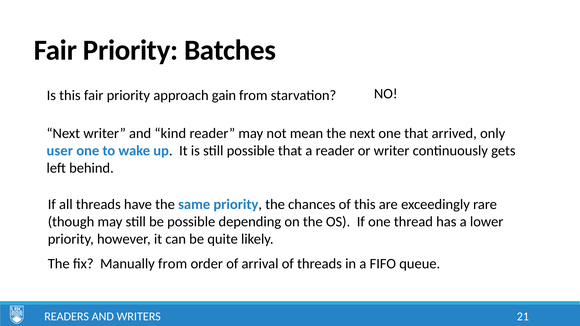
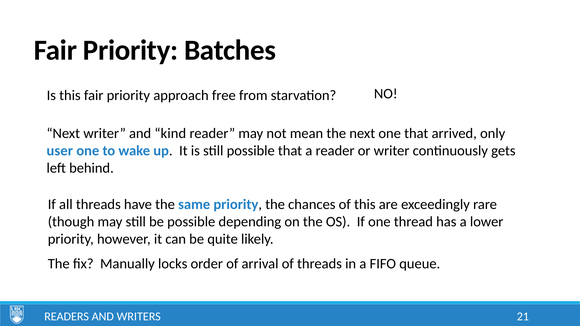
gain: gain -> free (224, 96)
Manually from: from -> locks (173, 264)
